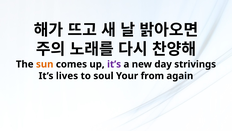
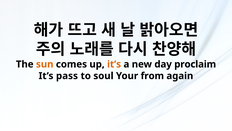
it’s colour: purple -> orange (114, 64)
strivings: strivings -> proclaim (195, 64)
lives: lives -> pass (67, 76)
